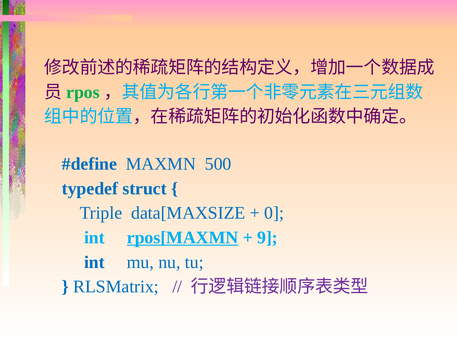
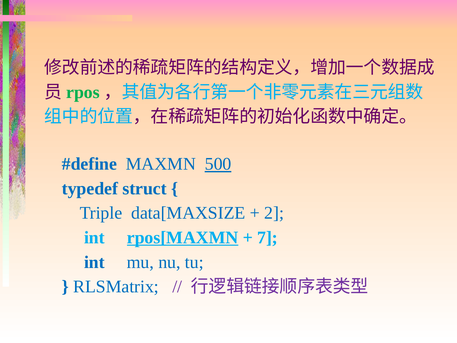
500 underline: none -> present (218, 164)
0: 0 -> 2 (274, 213)
9: 9 -> 7 (268, 237)
